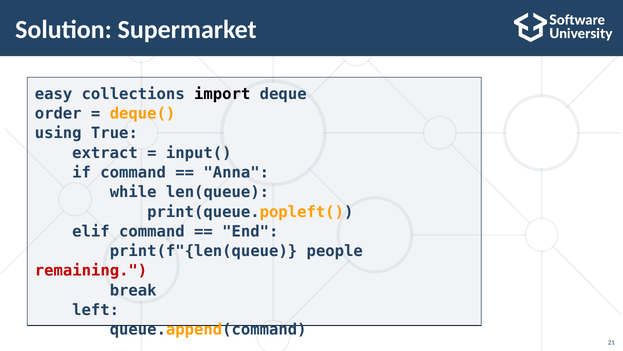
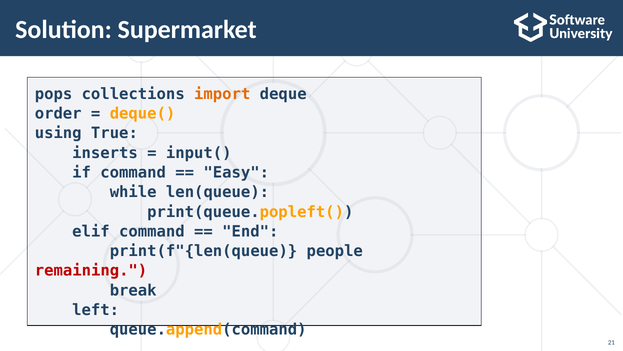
easy: easy -> pops (54, 94)
import colour: black -> orange (222, 94)
extract: extract -> inserts (105, 153)
Anna: Anna -> Easy (236, 172)
